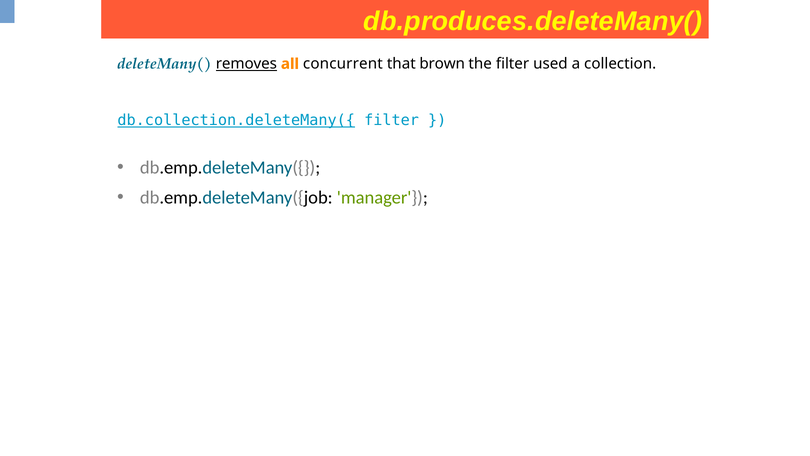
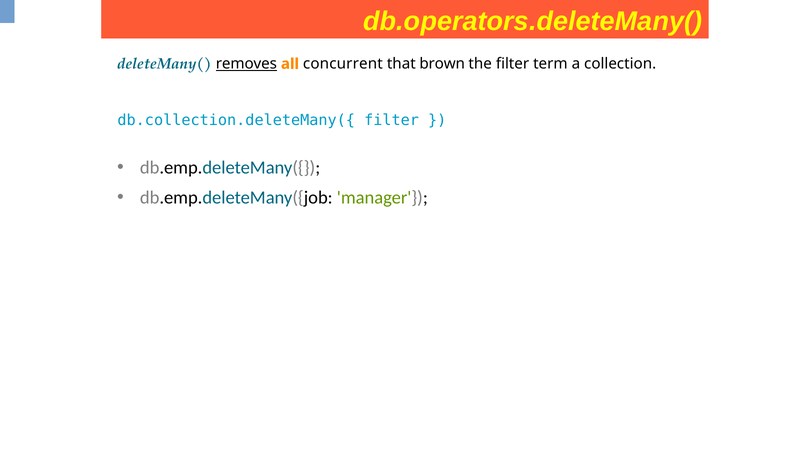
db.produces.deleteMany(: db.produces.deleteMany( -> db.operators.deleteMany( (533, 21)
used: used -> term (550, 64)
db.collection.deleteMany({ underline: present -> none (236, 120)
